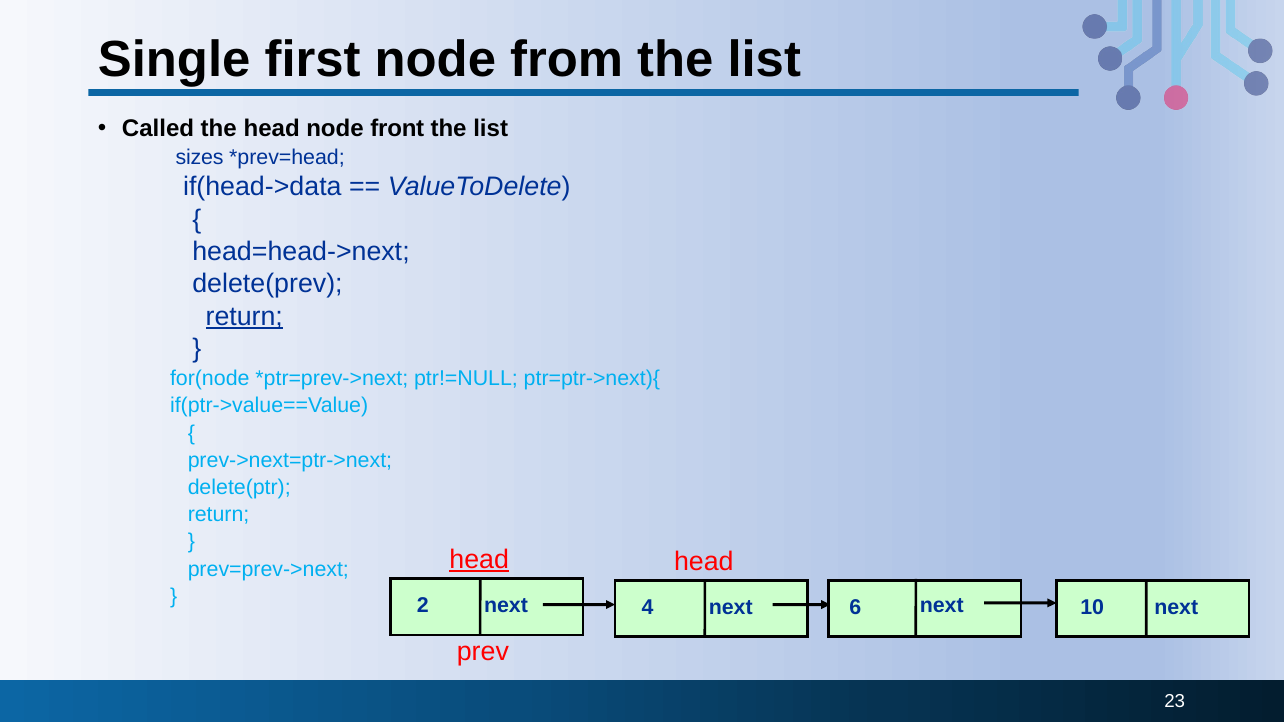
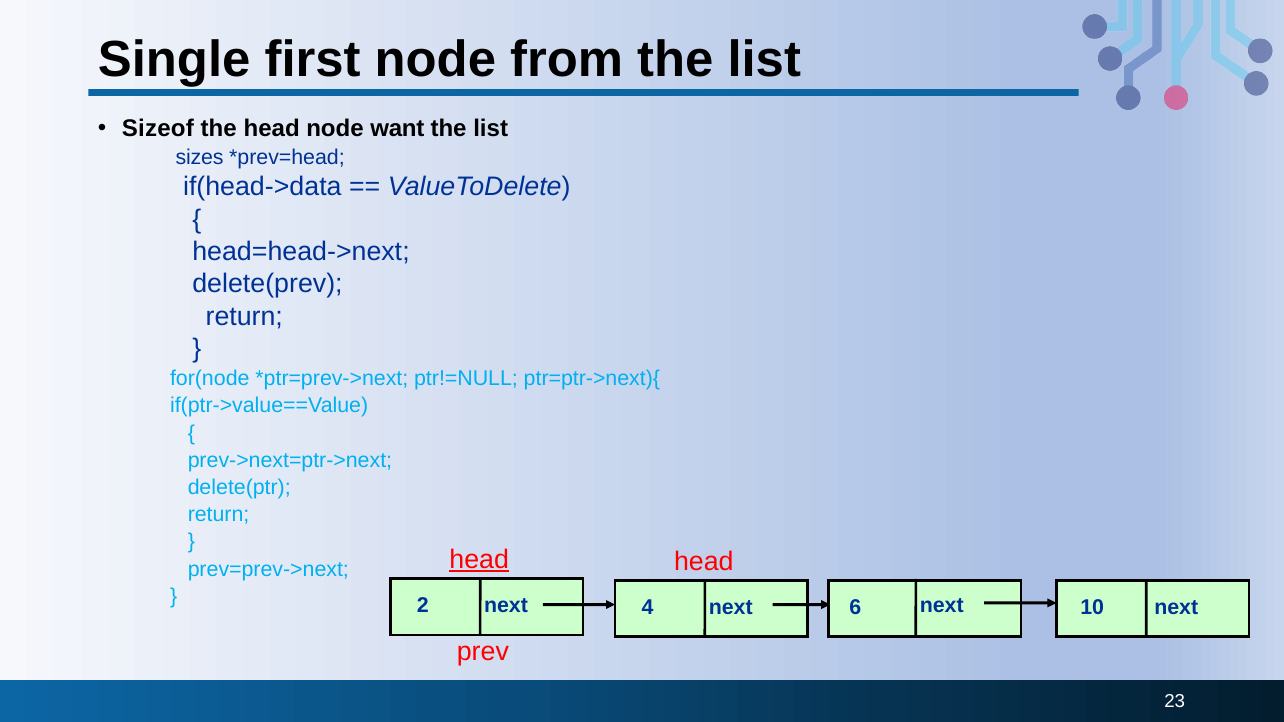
Called: Called -> Sizeof (158, 129)
front: front -> want (397, 129)
return underline: present -> none (244, 317)
